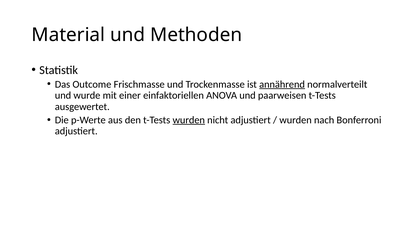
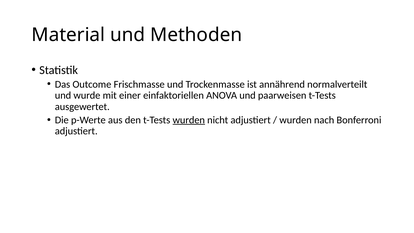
annährend underline: present -> none (282, 84)
